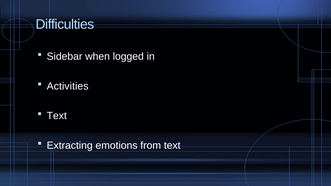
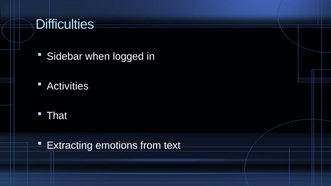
Text: Text -> That (57, 116)
